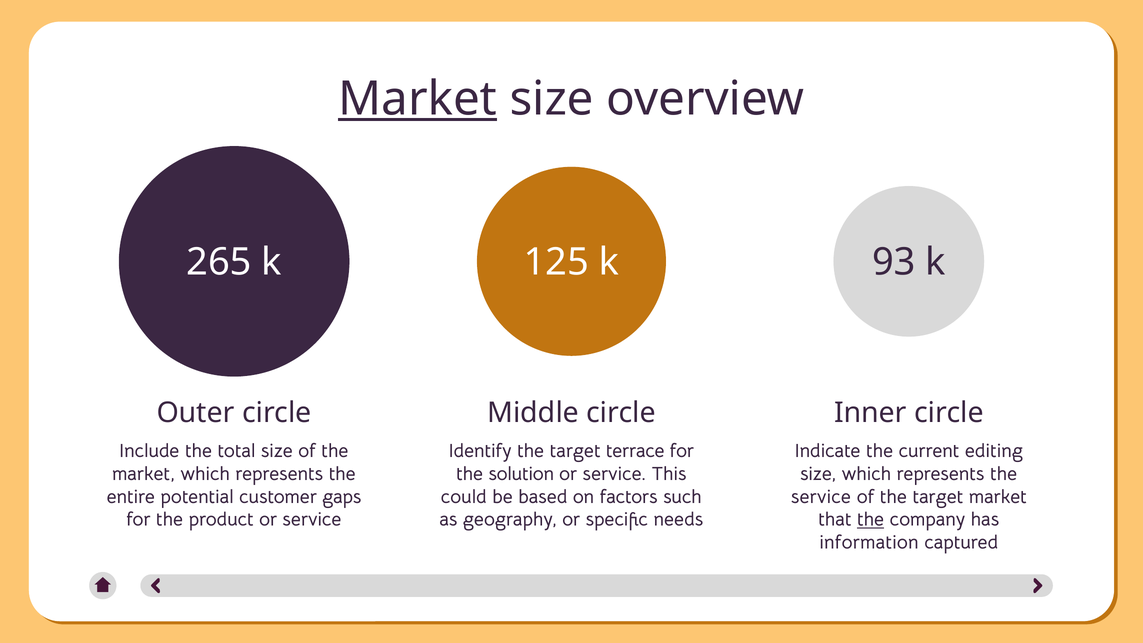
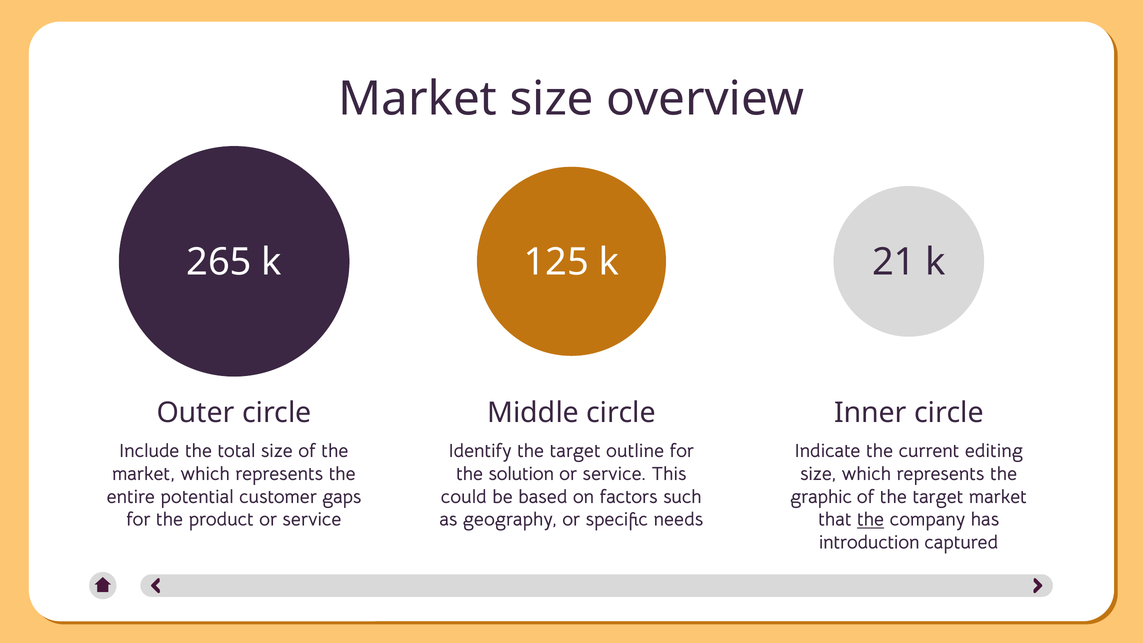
Market underline: present -> none (418, 99)
93: 93 -> 21 (894, 262)
terrace: terrace -> outline (635, 451)
service: service -> graphic (821, 497)
information: information -> introduction (869, 542)
